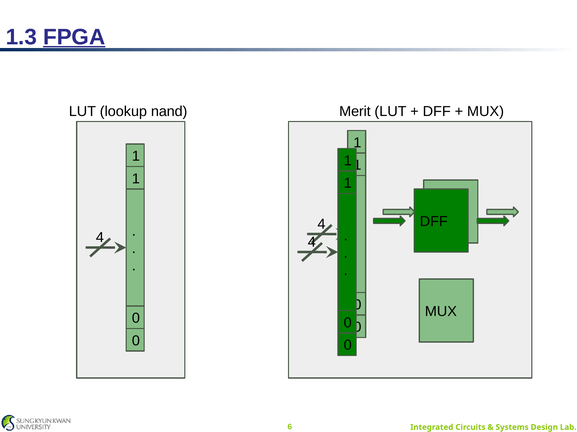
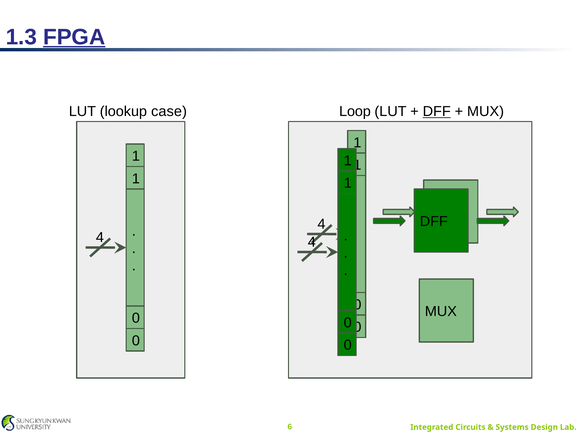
nand: nand -> case (169, 112)
Merit: Merit -> Loop (355, 112)
DFF underline: none -> present (437, 112)
